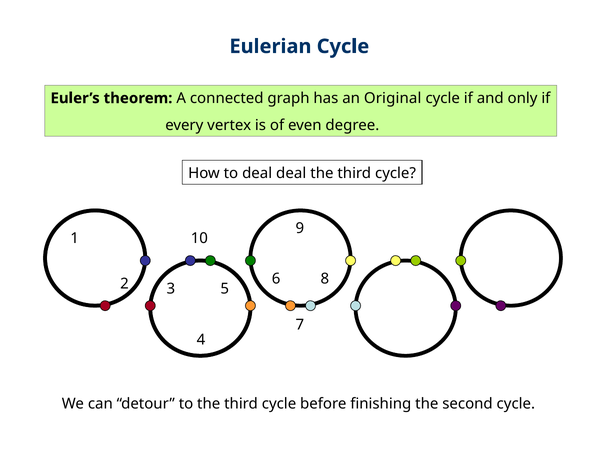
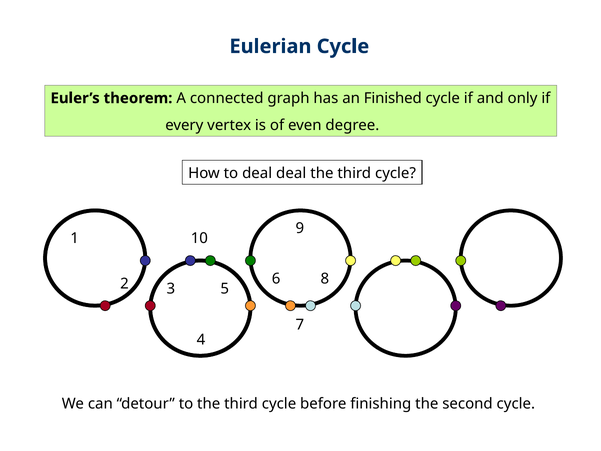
Original: Original -> Finished (393, 98)
